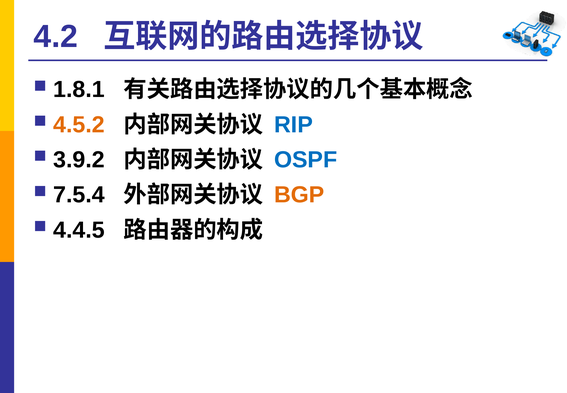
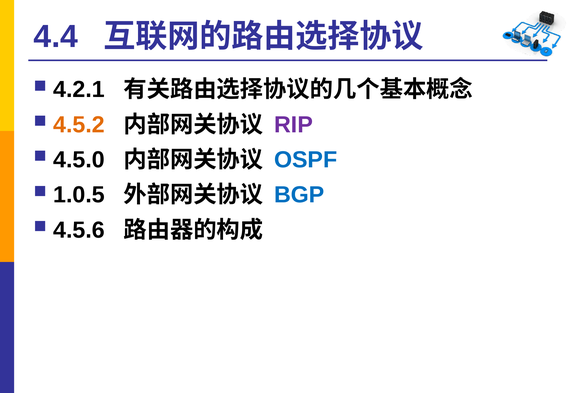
4.2: 4.2 -> 4.4 (56, 37)
1.8.1: 1.8.1 -> 4.2.1 (79, 89)
RIP colour: blue -> purple (293, 125)
3.9.2: 3.9.2 -> 4.5.0 (79, 160)
7.5.4: 7.5.4 -> 1.0.5 (79, 195)
BGP colour: orange -> blue (299, 195)
4.4.5: 4.4.5 -> 4.5.6 (79, 230)
